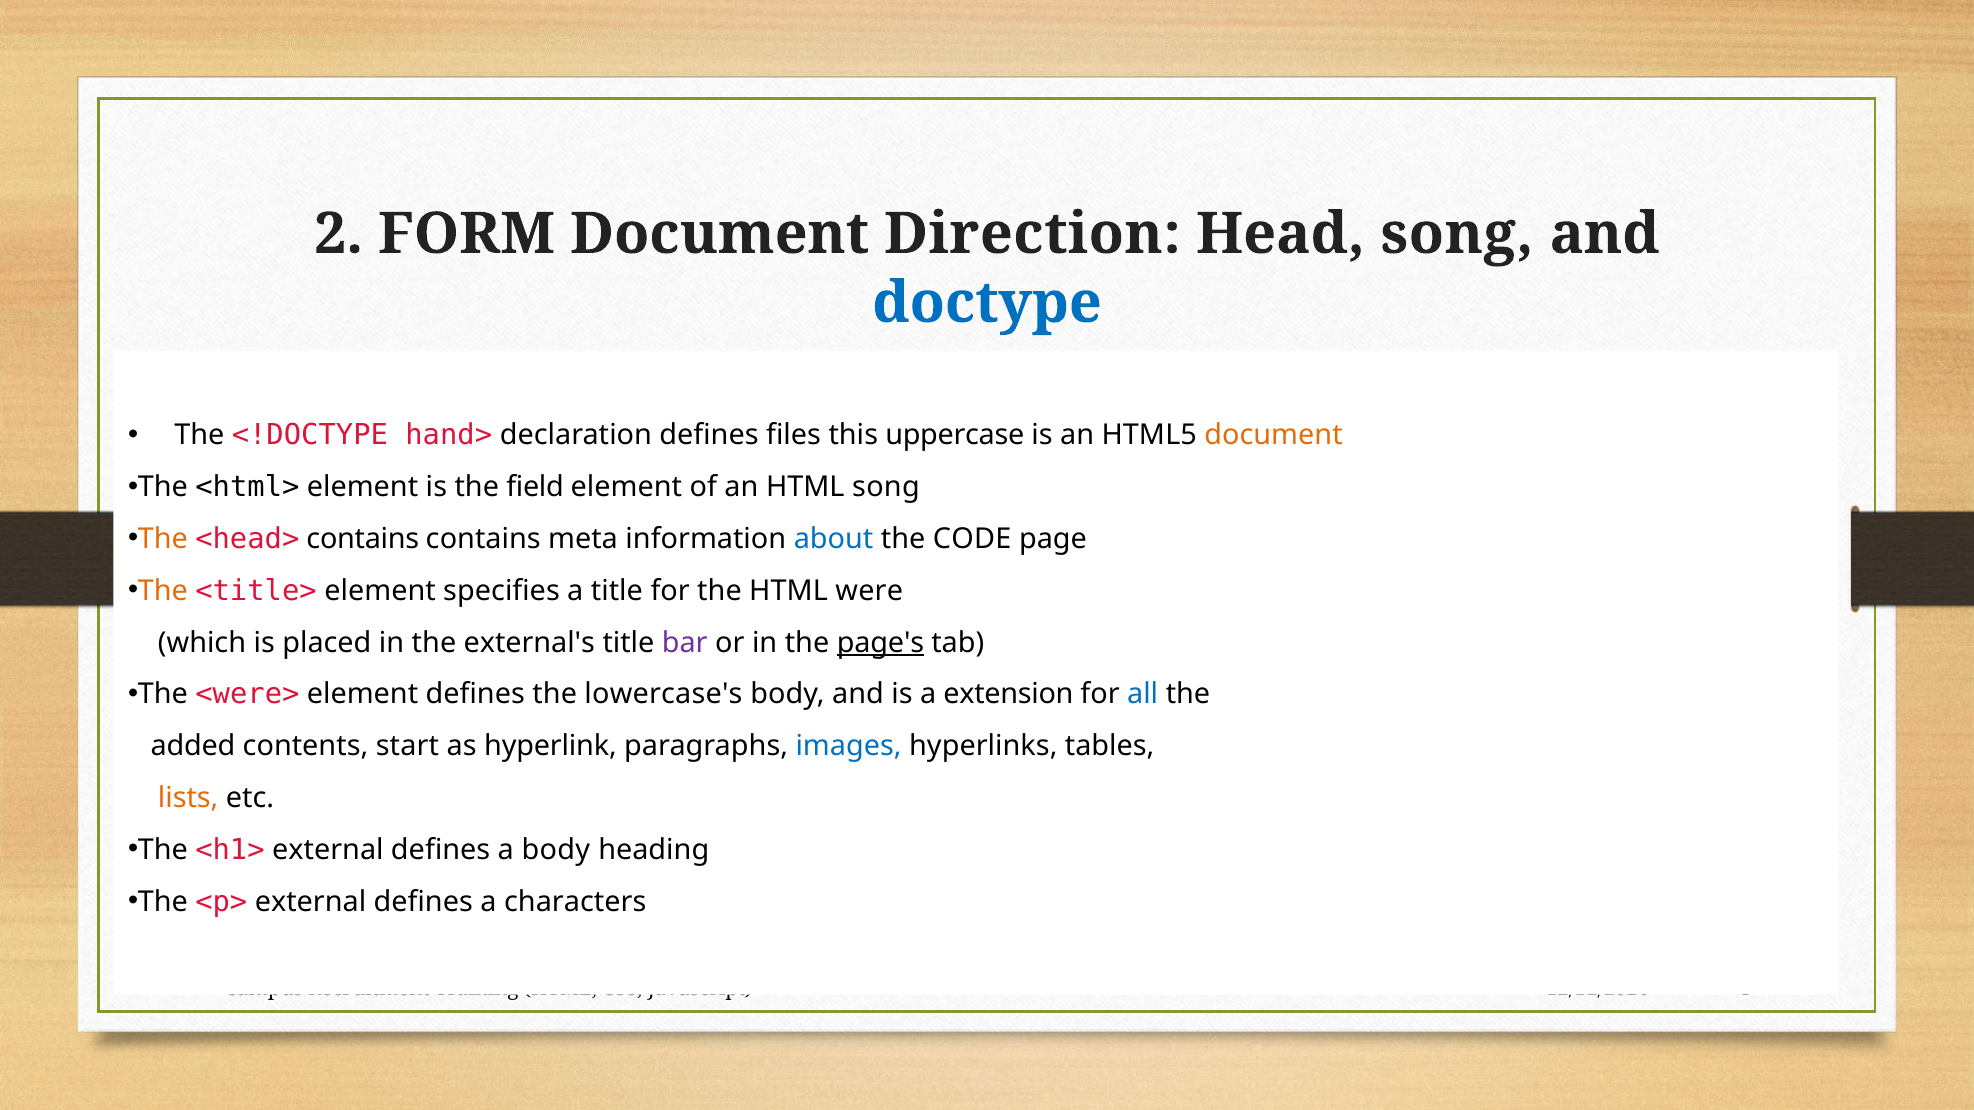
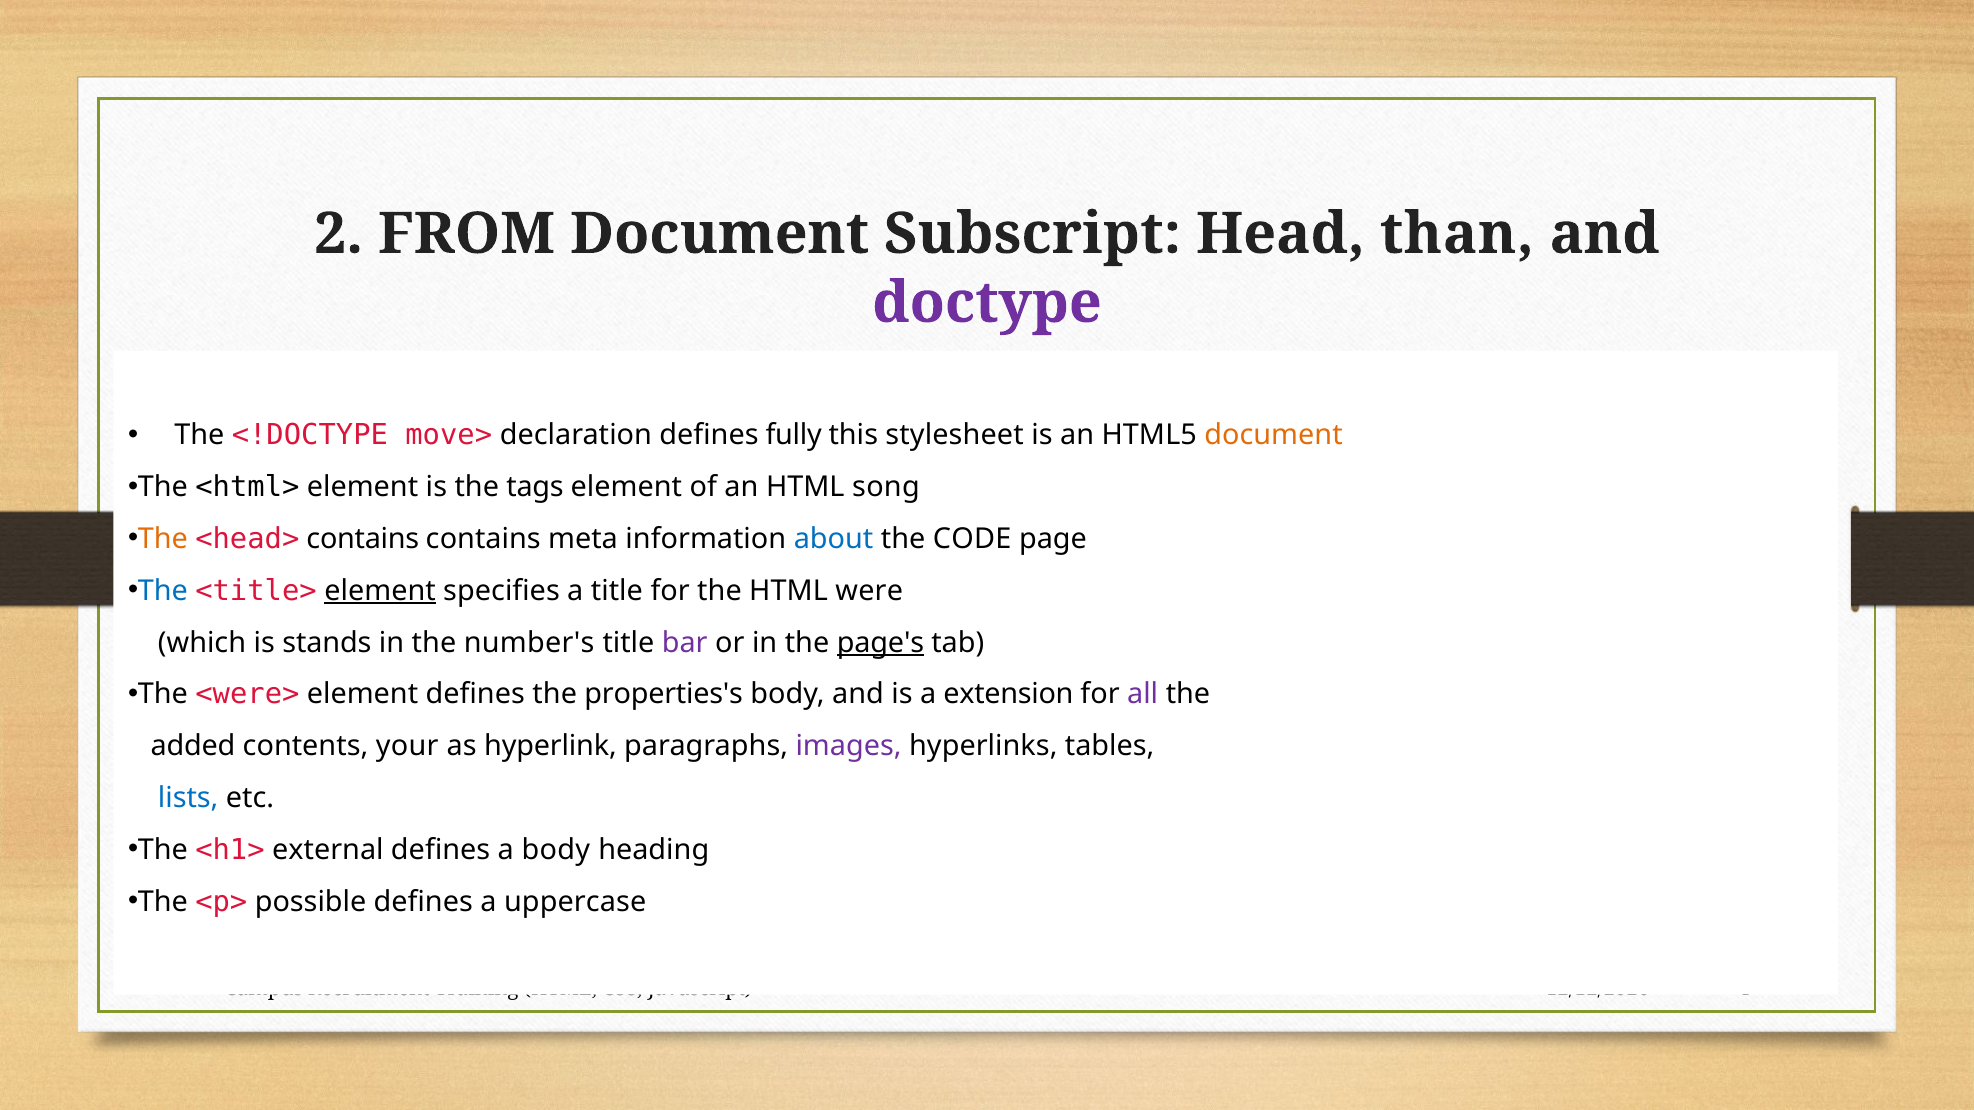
FORM: FORM -> FROM (467, 234)
Direction: Direction -> Subscript (1033, 234)
Head song: song -> than (1457, 234)
doctype colour: blue -> purple (987, 303)
hand>: hand> -> move> (449, 436)
files: files -> fully (794, 436)
uppercase: uppercase -> stylesheet (955, 436)
field: field -> tags (535, 487)
The colour: orange -> blue (163, 591)
element underline: none -> present (380, 591)
placed: placed -> stands (327, 643)
external's: external's -> number's (529, 643)
lowercase's: lowercase's -> properties's (664, 695)
all colour: blue -> purple (1143, 695)
start: start -> your (407, 746)
images colour: blue -> purple (849, 746)
lists colour: orange -> blue (188, 798)
<p> external: external -> possible (311, 902)
characters: characters -> uppercase (575, 902)
